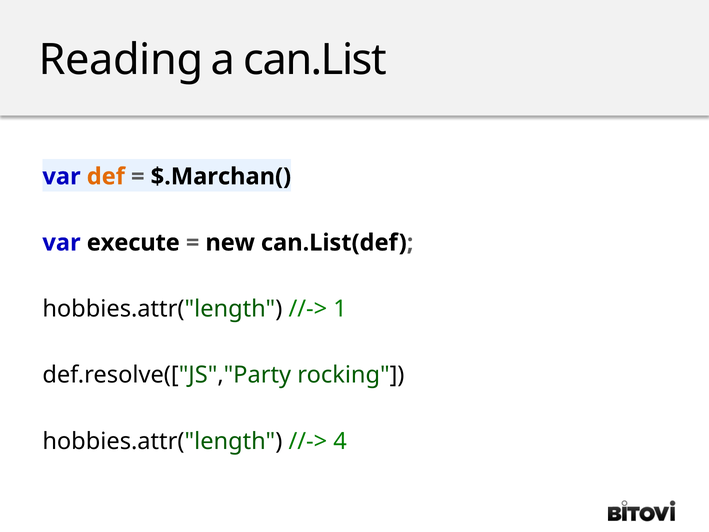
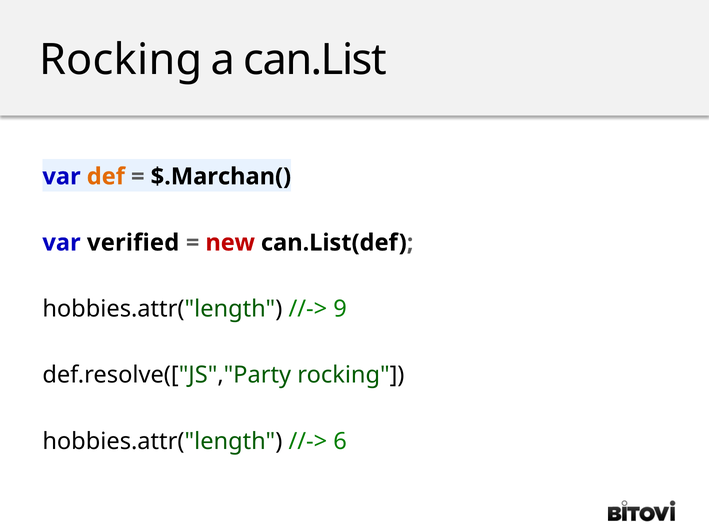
Reading: Reading -> Rocking (121, 60)
execute: execute -> verified (133, 243)
new colour: black -> red (230, 243)
1: 1 -> 9 (340, 309)
4: 4 -> 6 (340, 441)
